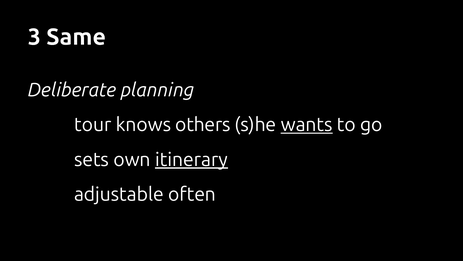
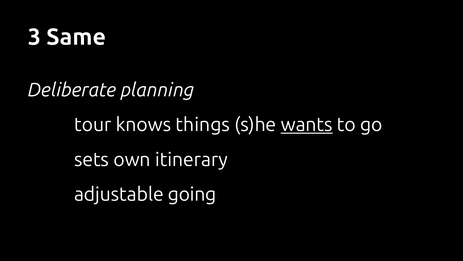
others: others -> things (203, 125)
itinerary underline: present -> none (191, 159)
often: often -> going (192, 194)
